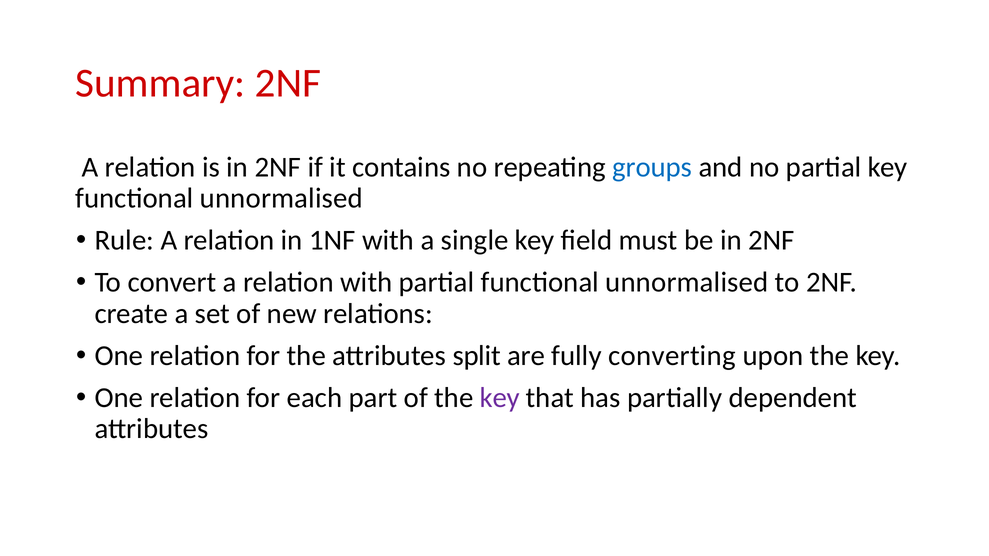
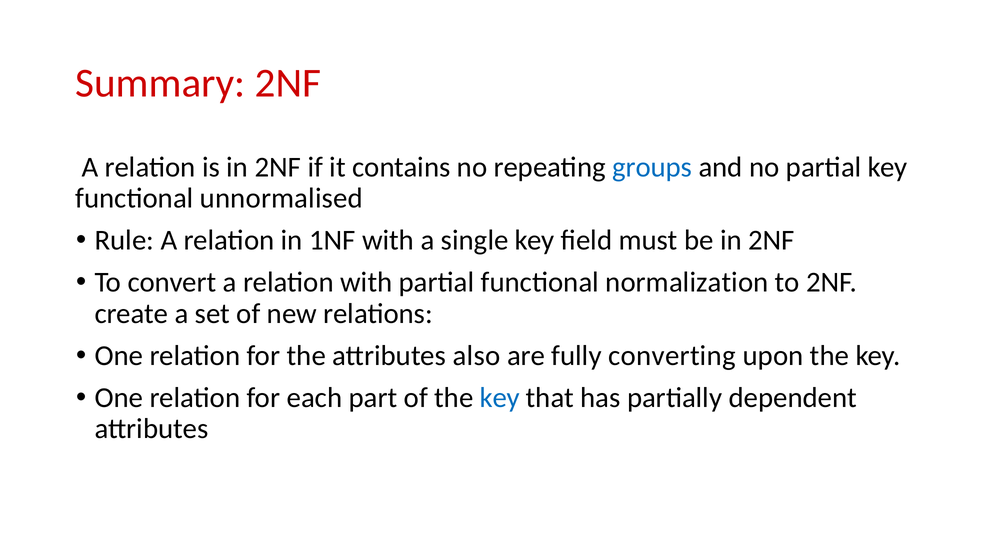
partial functional unnormalised: unnormalised -> normalization (687, 283)
split: split -> also (476, 356)
key colour: purple -> blue (500, 398)
